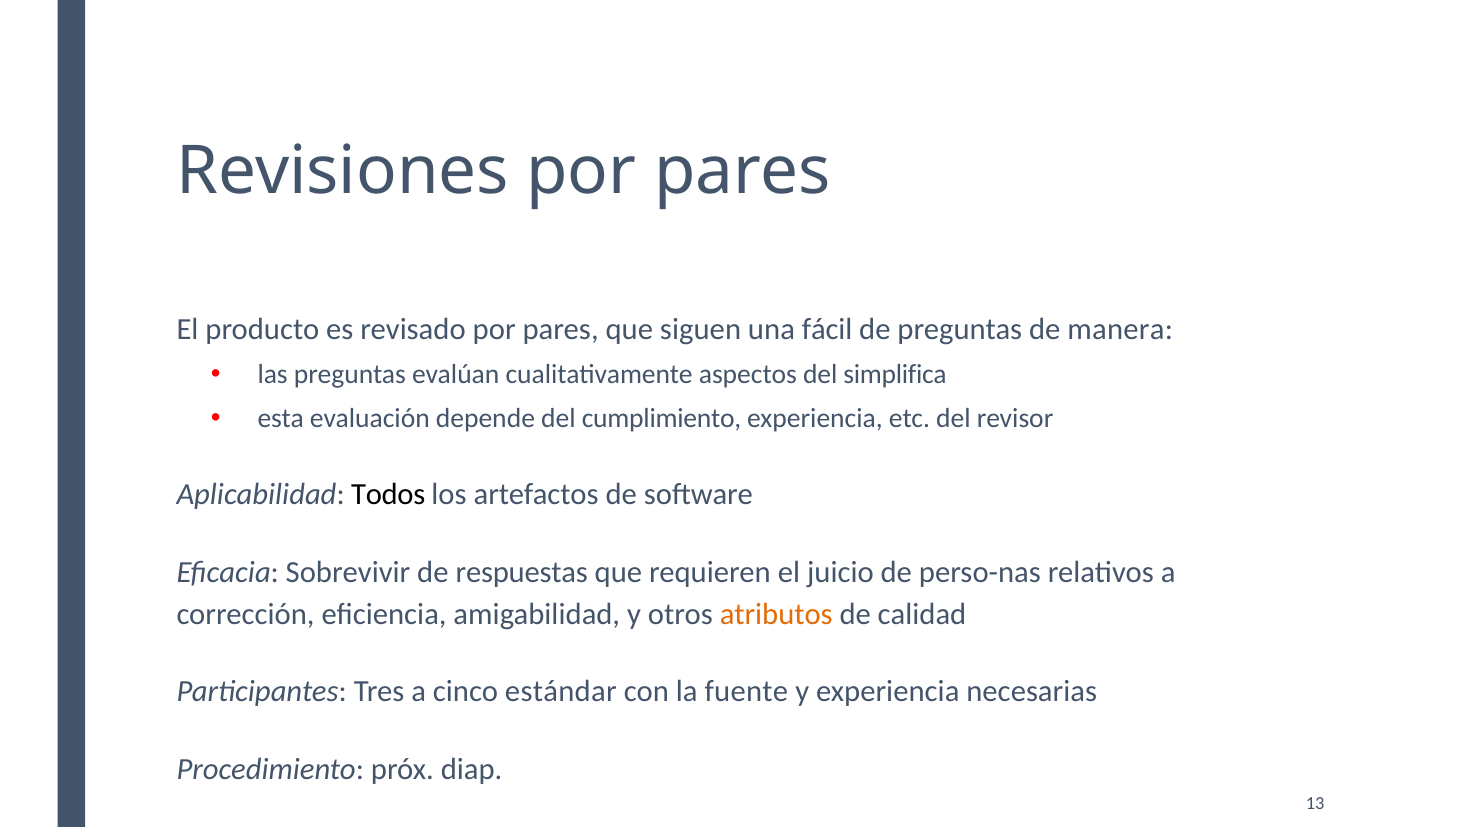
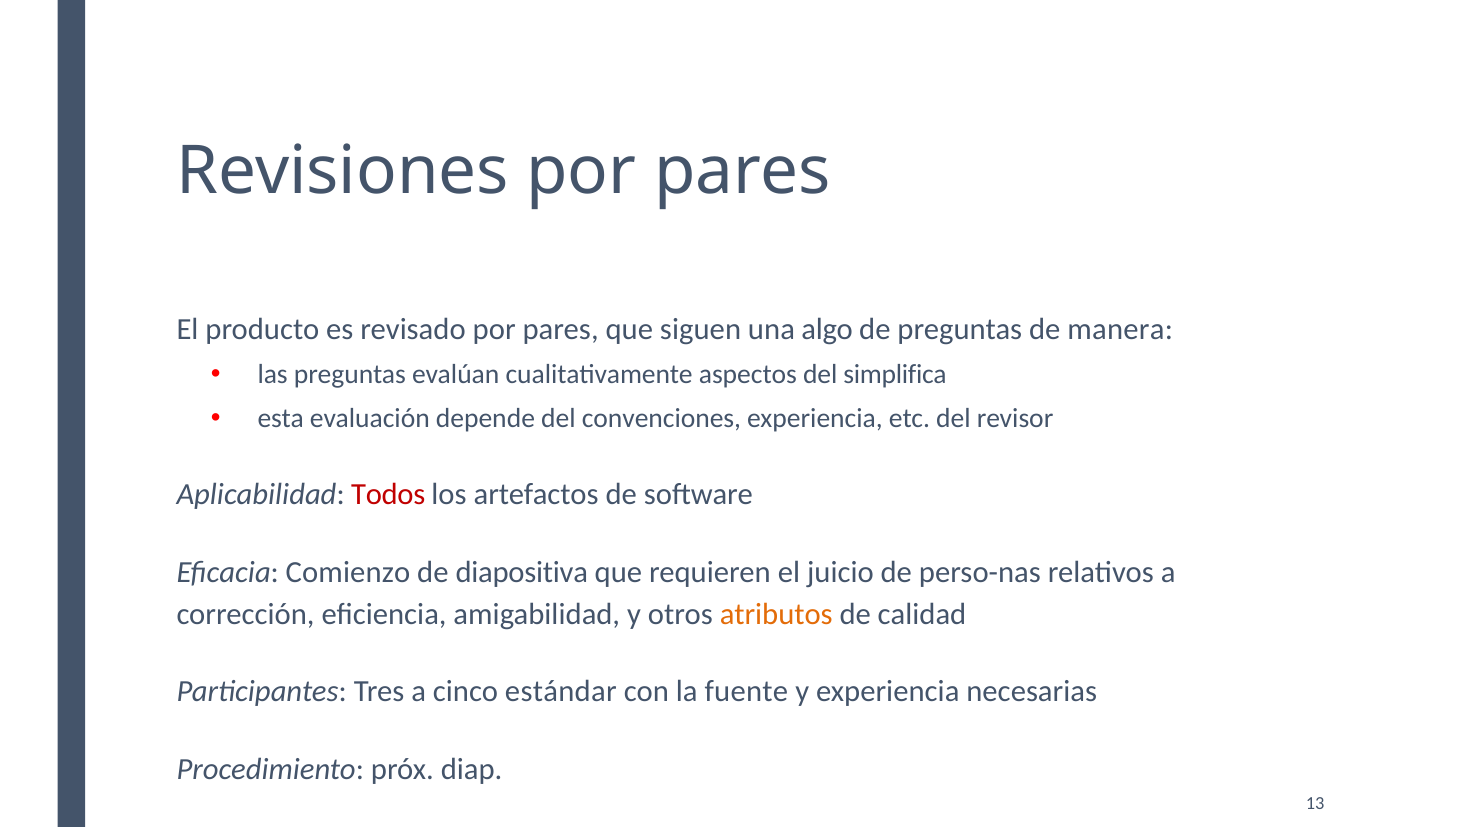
fácil: fácil -> algo (827, 329)
cumplimiento: cumplimiento -> convenciones (661, 419)
Todos colour: black -> red (388, 495)
Sobrevivir: Sobrevivir -> Comienzo (348, 573)
respuestas: respuestas -> diapositiva (522, 573)
